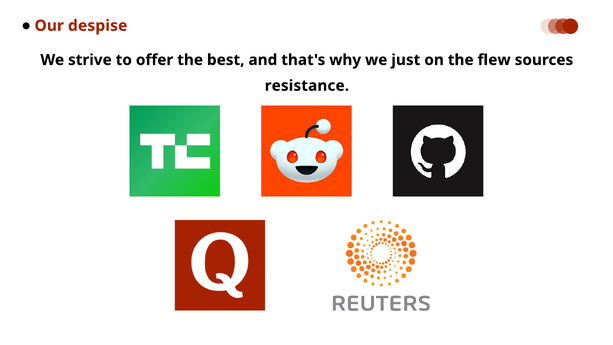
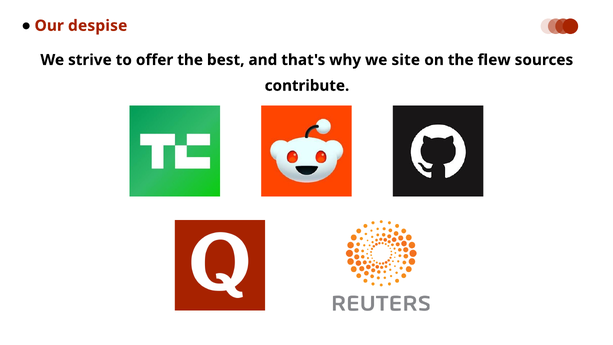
just: just -> site (406, 60)
resistance: resistance -> contribute (307, 86)
